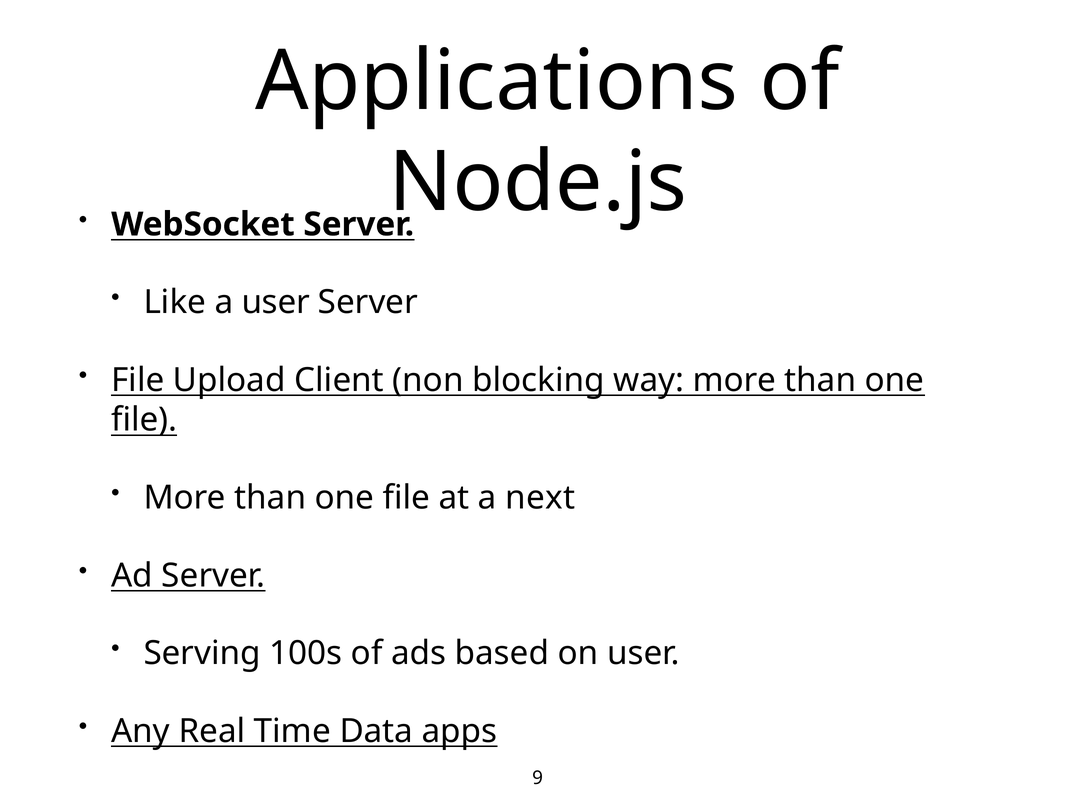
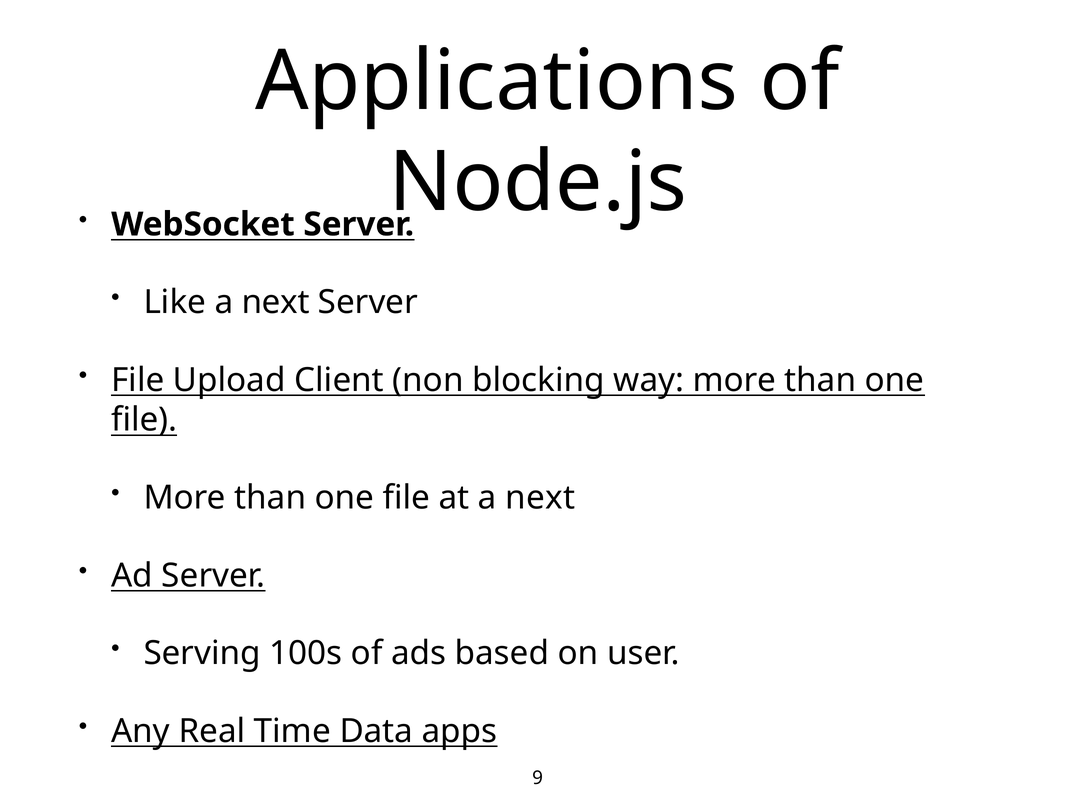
Like a user: user -> next (276, 302)
